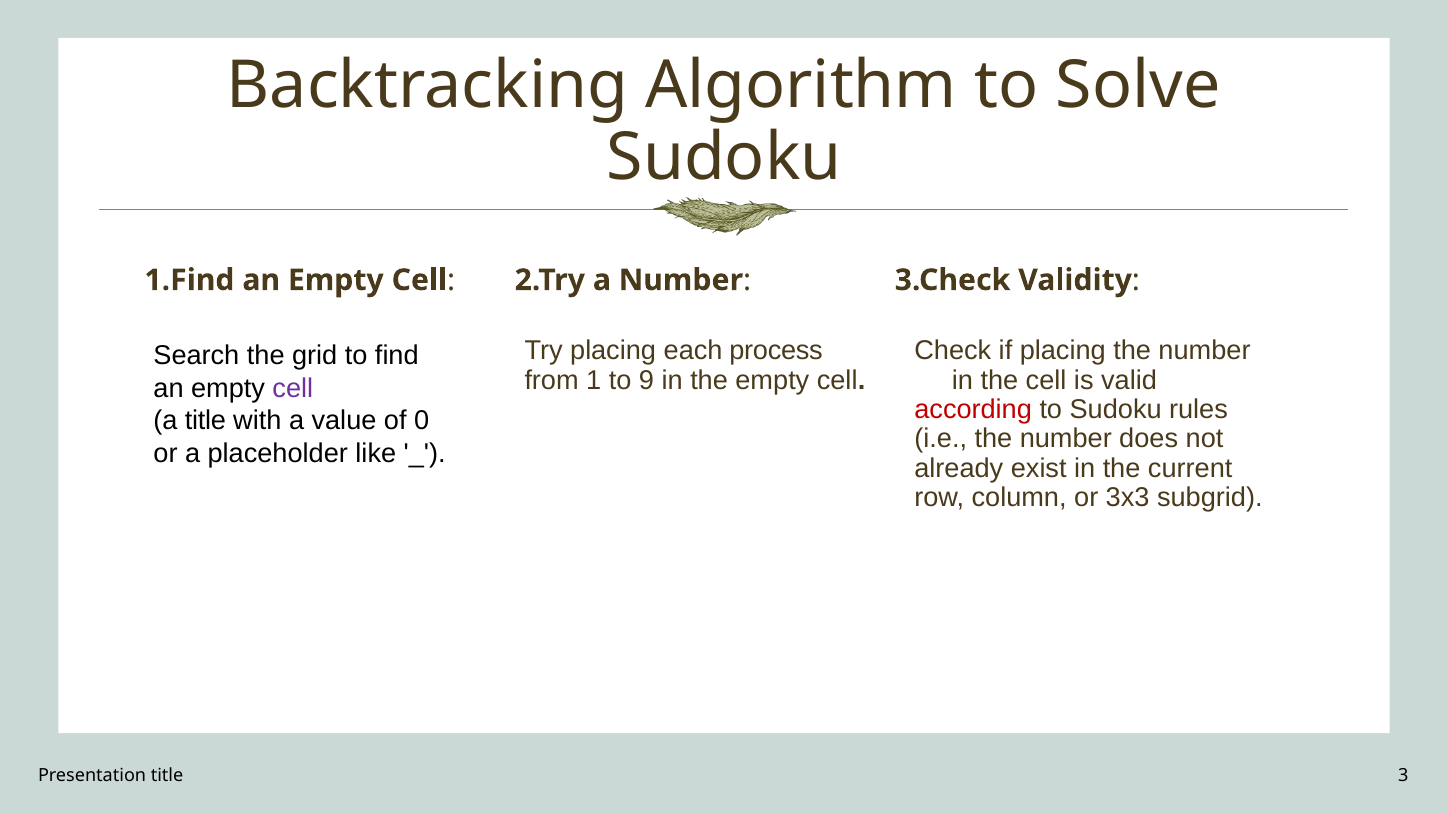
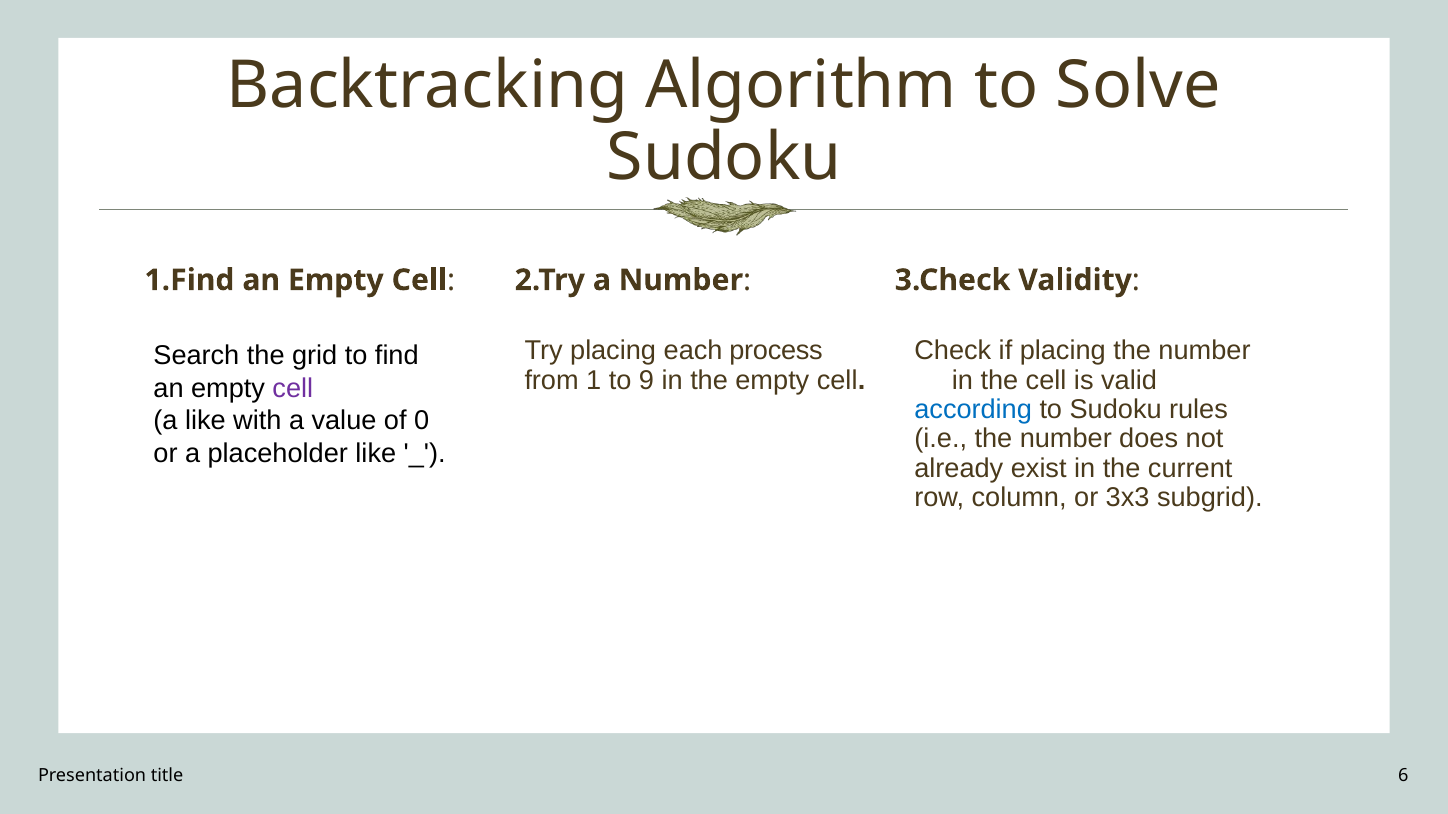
according colour: red -> blue (973, 410)
a title: title -> like (205, 421)
3: 3 -> 6 (1403, 776)
